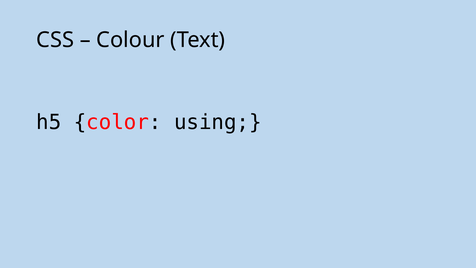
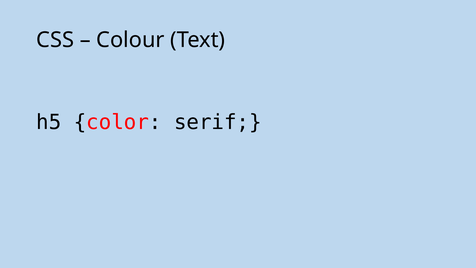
using: using -> serif (218, 122)
